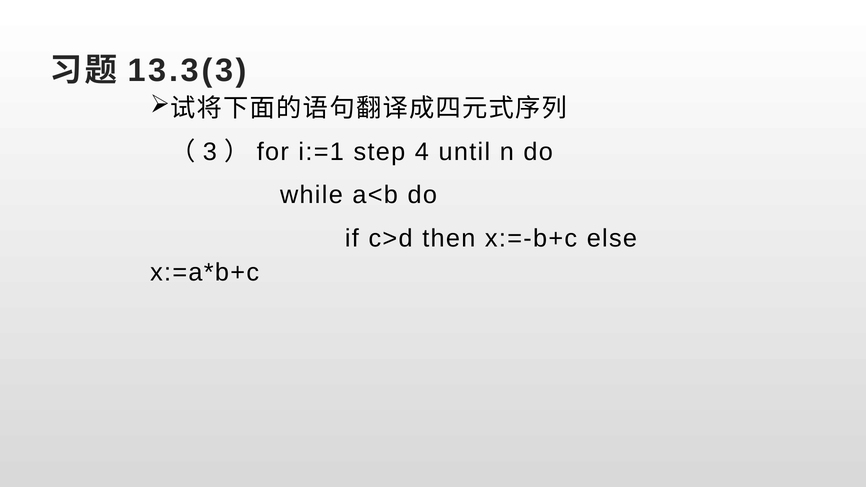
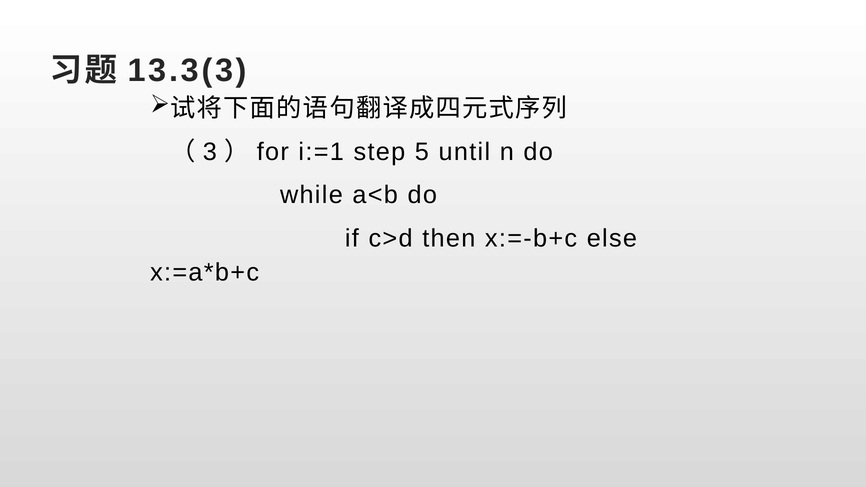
4: 4 -> 5 (422, 152)
